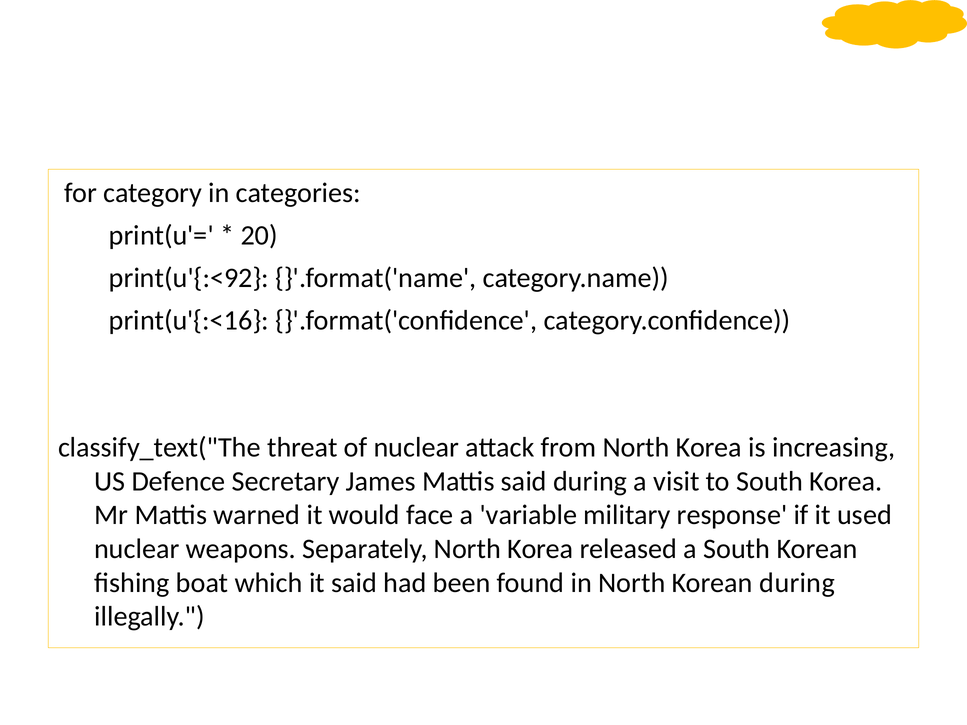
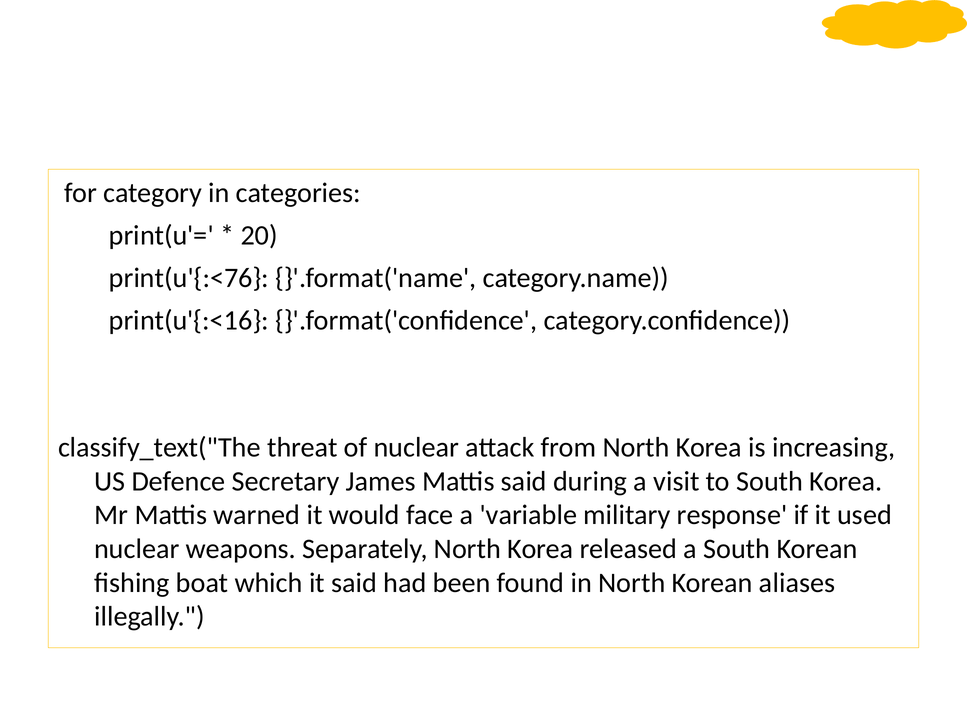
print(u'{:<92: print(u'{:<92 -> print(u'{:<76 (189, 278)
Korean during: during -> aliases (797, 583)
